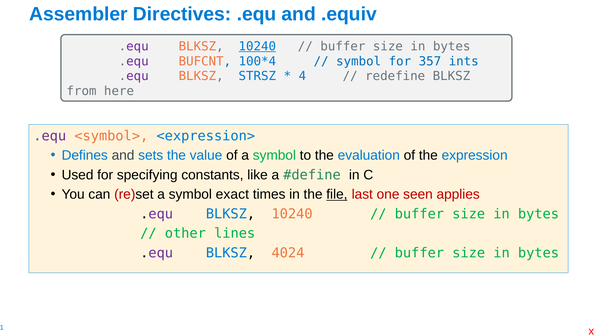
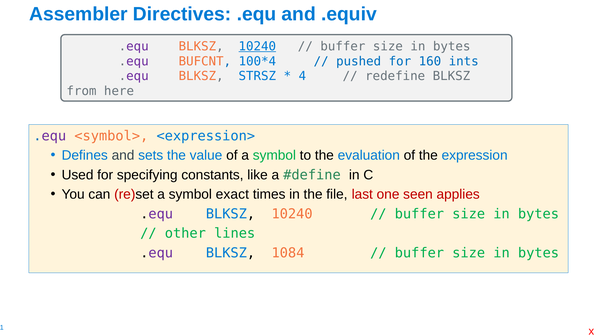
symbol: symbol -> pushed (359, 61)
357: 357 -> 160 (430, 61)
file underline: present -> none (337, 194)
4024: 4024 -> 1084 (288, 253)
